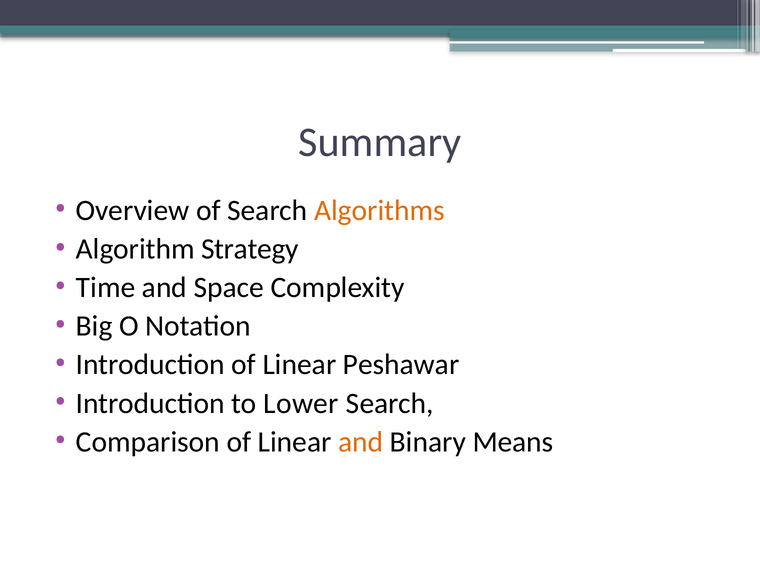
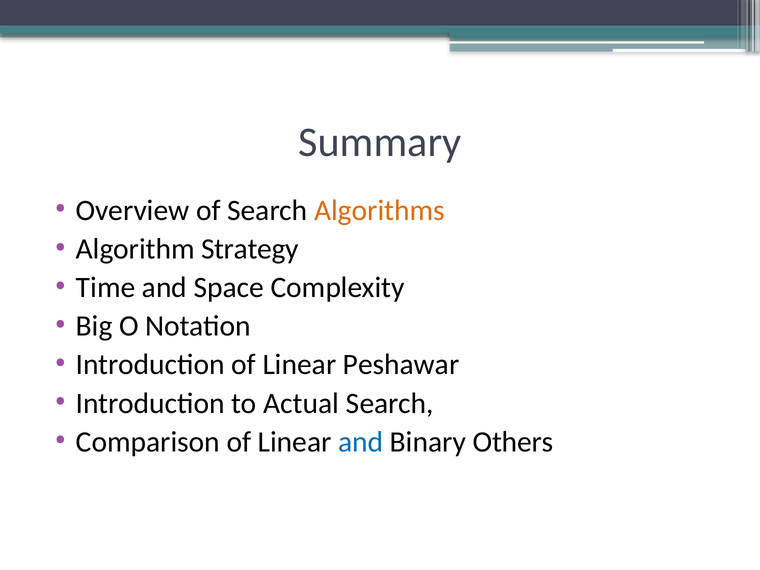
Lower: Lower -> Actual (301, 403)
and colour: orange -> blue (361, 442)
Means: Means -> Others (513, 442)
